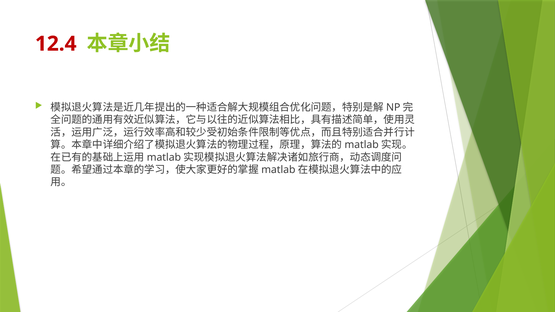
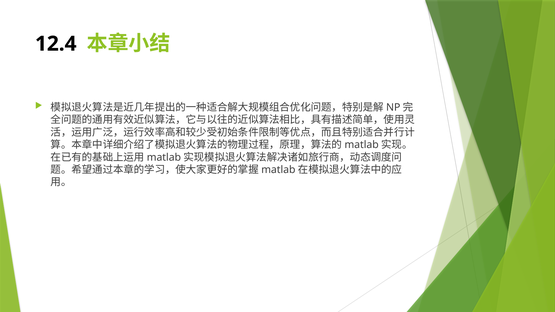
12.4 colour: red -> black (56, 44)
